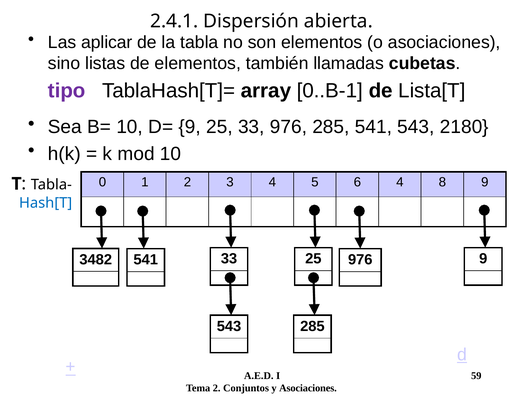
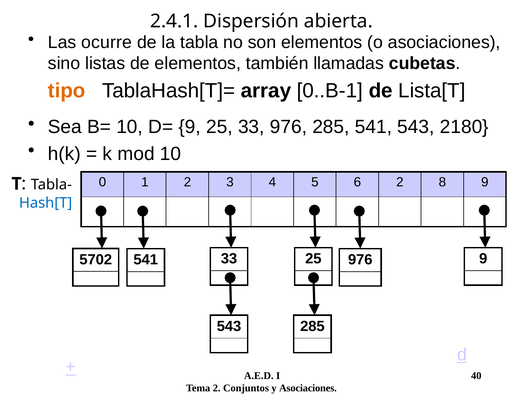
aplicar: aplicar -> ocurre (107, 42)
tipo colour: purple -> orange (67, 91)
6 4: 4 -> 2 (400, 182)
3482: 3482 -> 5702 (96, 259)
59: 59 -> 40 (476, 375)
